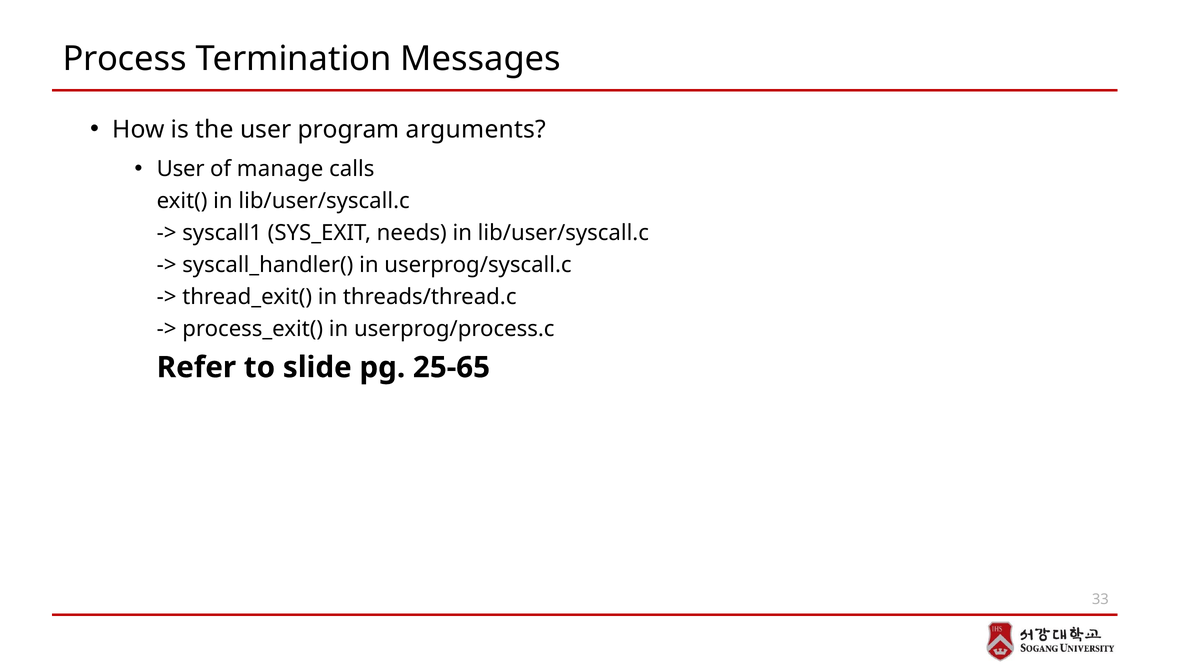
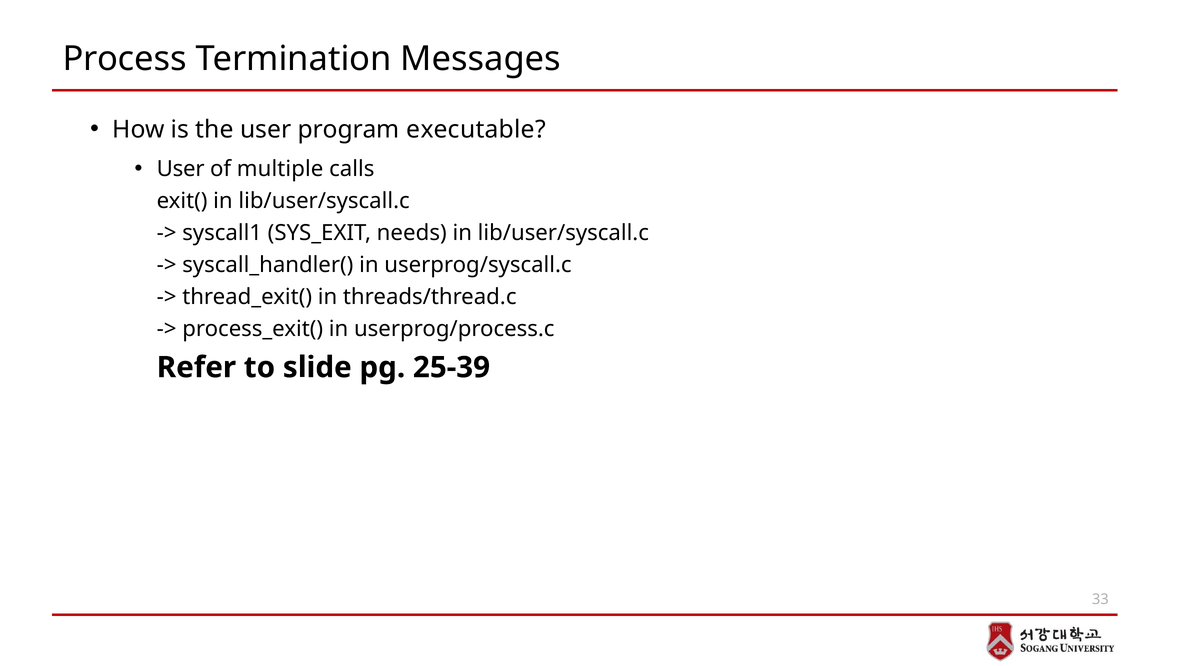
arguments: arguments -> executable (476, 130)
manage: manage -> multiple (280, 169)
25-65: 25-65 -> 25-39 (451, 367)
